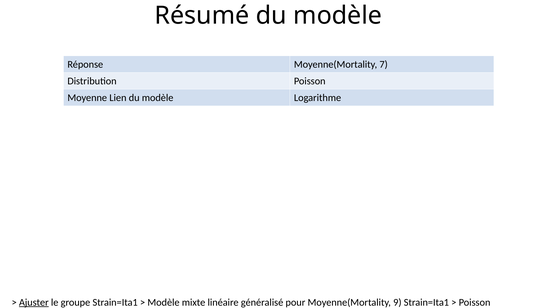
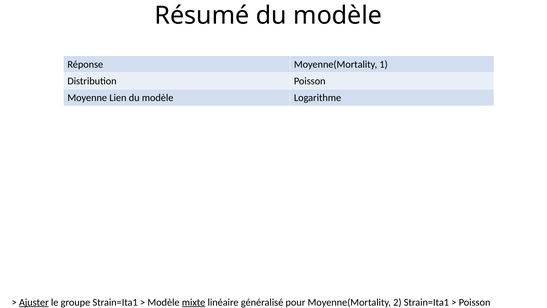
7: 7 -> 1 (384, 64)
mixte underline: none -> present (194, 302)
9: 9 -> 2 (397, 302)
